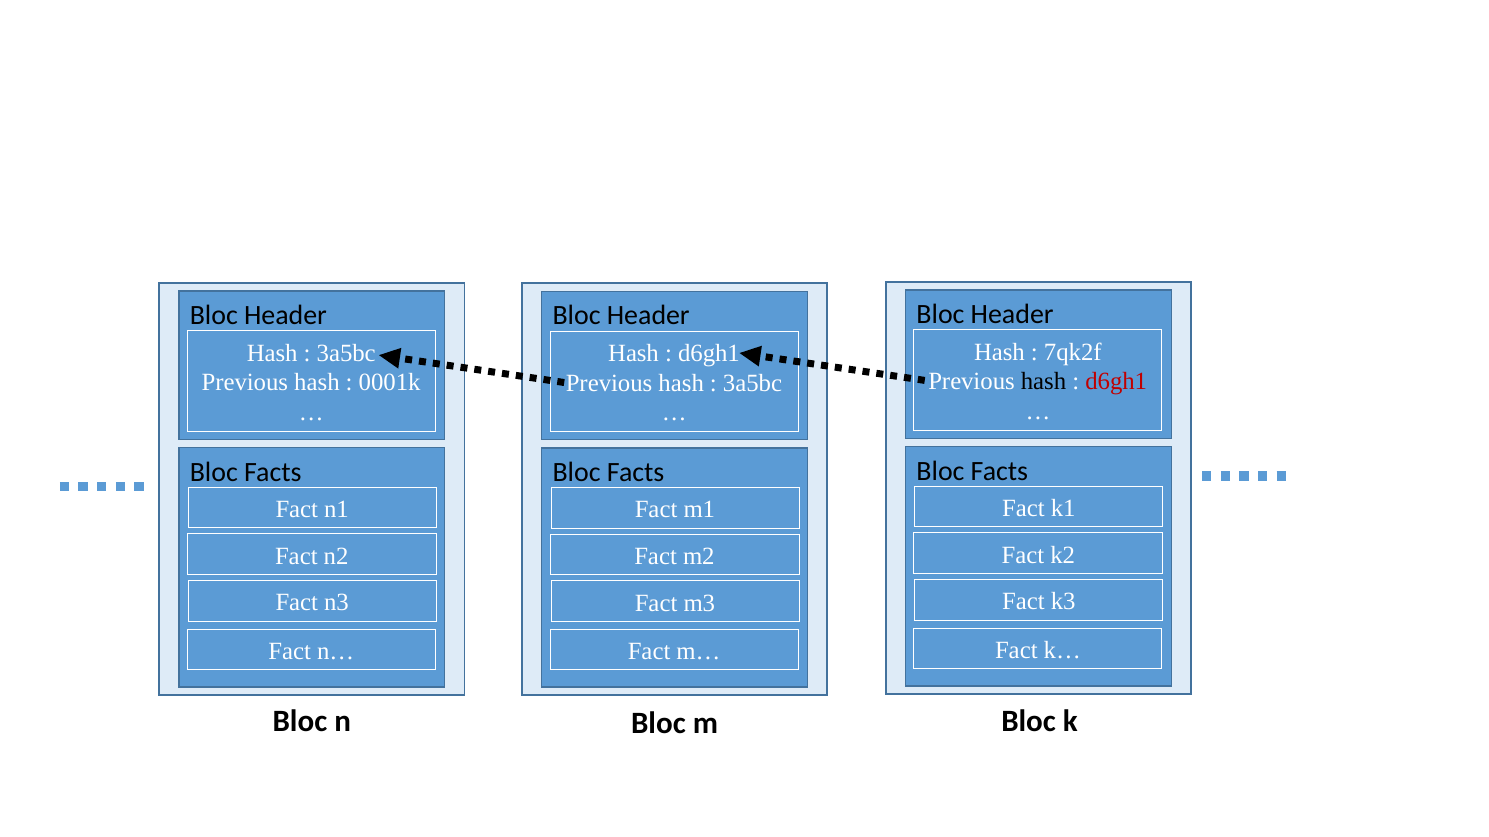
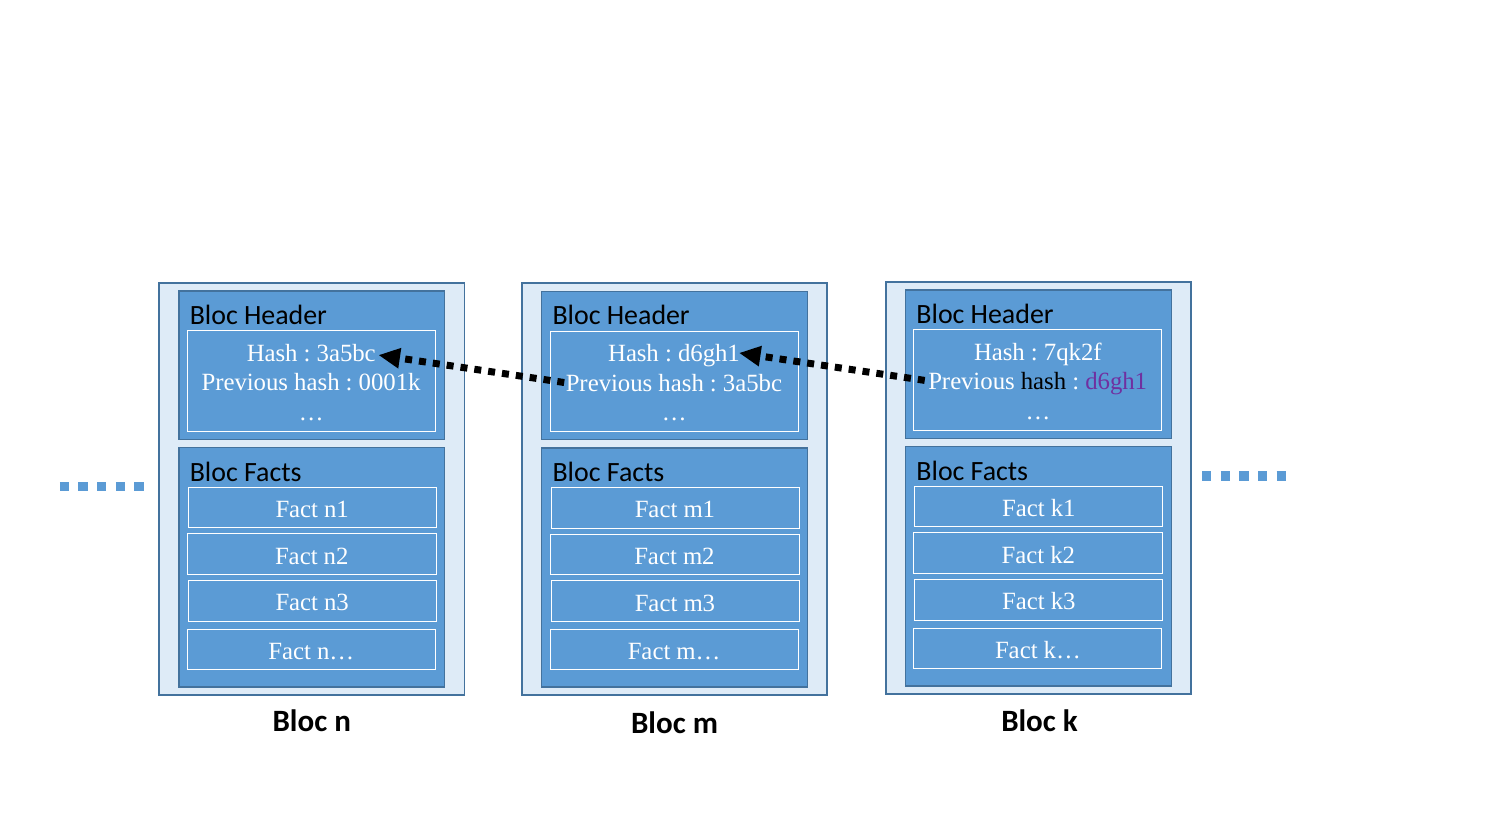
d6gh1 colour: red -> purple (1116, 382)
